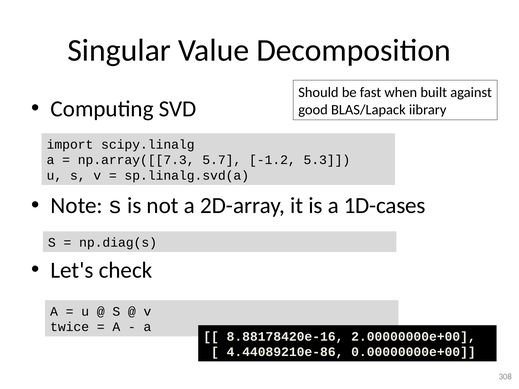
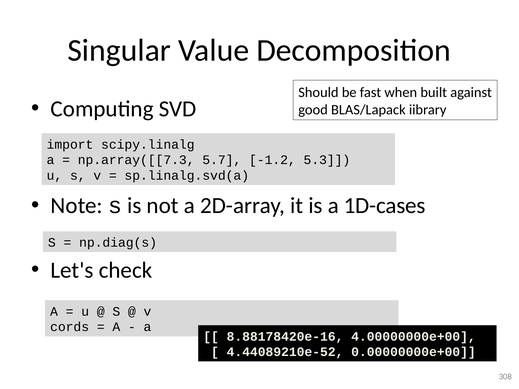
twice: twice -> cords (70, 327)
2.00000000e+00: 2.00000000e+00 -> 4.00000000e+00 (413, 337)
4.44089210e-86: 4.44089210e-86 -> 4.44089210e-52 (285, 352)
